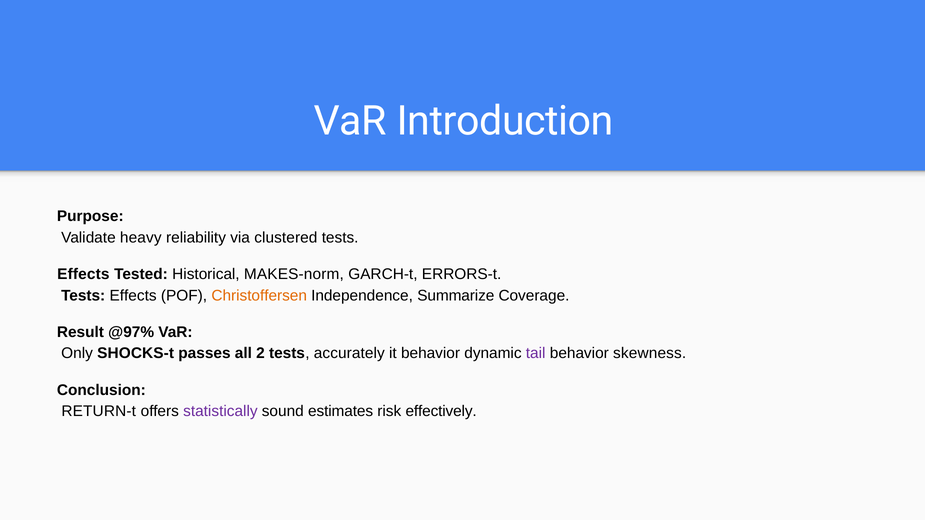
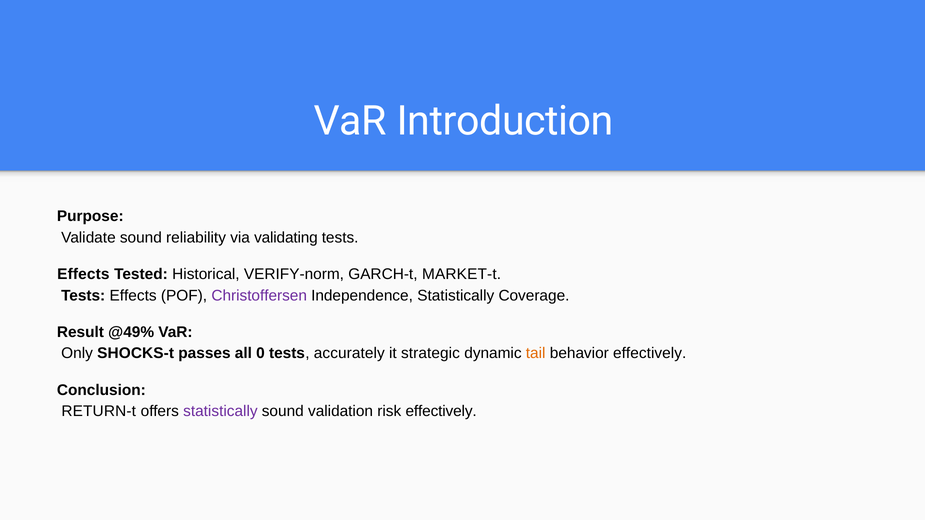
Validate heavy: heavy -> sound (141, 238)
clustered: clustered -> validating (286, 238)
MAKES-norm: MAKES-norm -> VERIFY-norm (294, 274)
ERRORS-t: ERRORS-t -> MARKET-t (462, 274)
Christoffersen colour: orange -> purple (259, 296)
Independence Summarize: Summarize -> Statistically (456, 296)
@97%: @97% -> @49% (131, 332)
2: 2 -> 0 (260, 354)
it behavior: behavior -> strategic (430, 354)
tail colour: purple -> orange (536, 354)
behavior skewness: skewness -> effectively (650, 354)
estimates: estimates -> validation (341, 412)
